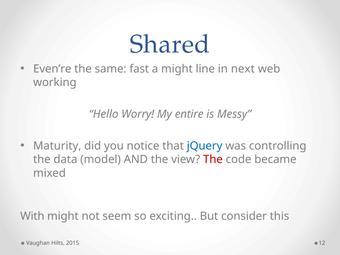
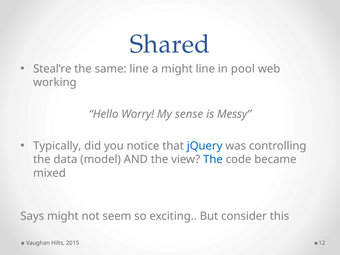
Even’re: Even’re -> Steal’re (52, 69)
same fast: fast -> line (139, 69)
next: next -> pool (243, 69)
entire: entire -> sense (189, 114)
Maturity: Maturity -> Typically (57, 146)
The colour: red -> blue (213, 159)
With: With -> Says (32, 216)
